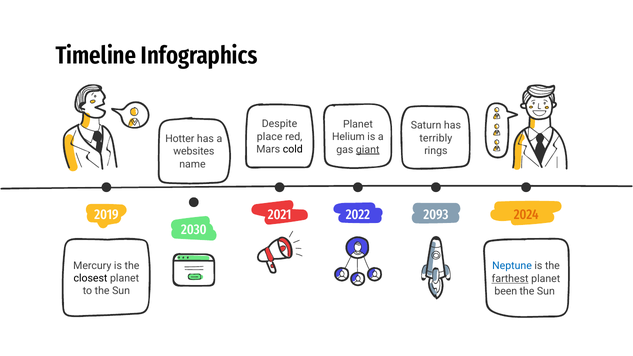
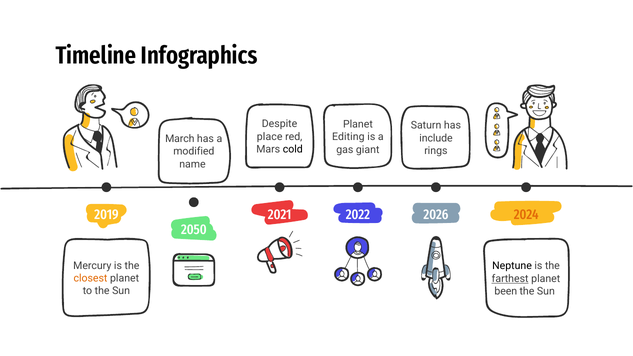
Helium: Helium -> Editing (348, 137)
terribly: terribly -> include (436, 138)
Hotter: Hotter -> March (180, 139)
giant underline: present -> none (368, 150)
websites: websites -> modified (194, 151)
2093: 2093 -> 2026 (436, 214)
2030: 2030 -> 2050 (194, 229)
Neptune colour: blue -> black (512, 266)
closest colour: black -> orange (90, 278)
